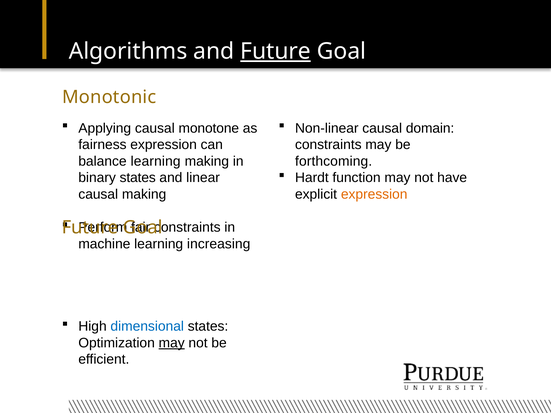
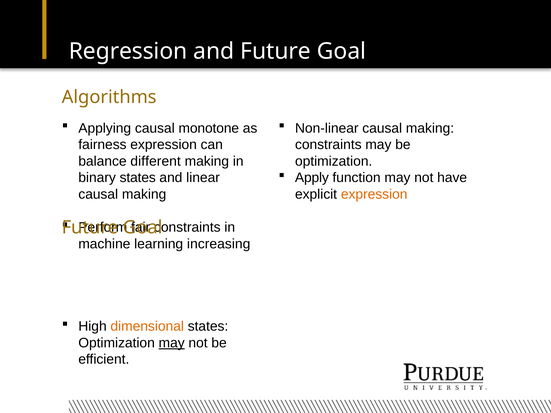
Algorithms: Algorithms -> Regression (128, 51)
Future underline: present -> none (276, 51)
Monotonic: Monotonic -> Algorithms (109, 97)
Non-linear causal domain: domain -> making (430, 128)
balance learning: learning -> different (156, 161)
forthcoming: forthcoming -> optimization (334, 161)
Hardt: Hardt -> Apply (312, 178)
dimensional colour: blue -> orange (147, 327)
